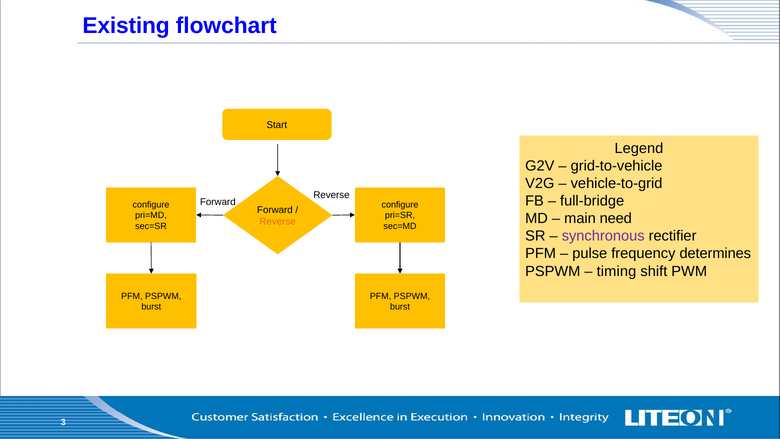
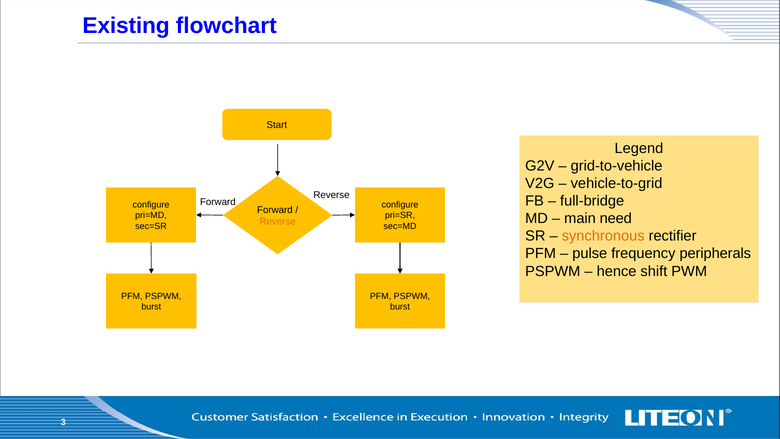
synchronous colour: purple -> orange (603, 236)
determines: determines -> peripherals (715, 254)
timing: timing -> hence (617, 271)
